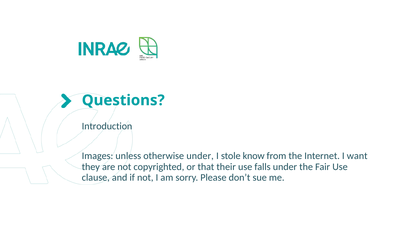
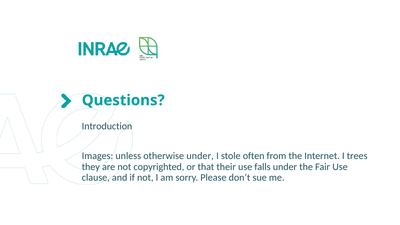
know: know -> often (254, 156)
want: want -> trees (357, 156)
